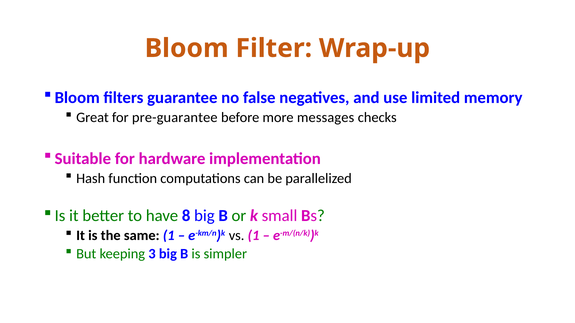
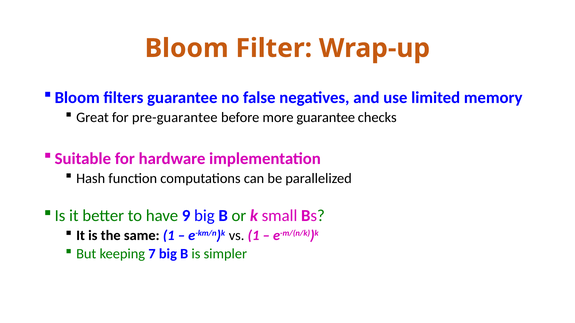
more messages: messages -> guarantee (326, 117)
8: 8 -> 9 (186, 216)
3: 3 -> 7 (152, 254)
